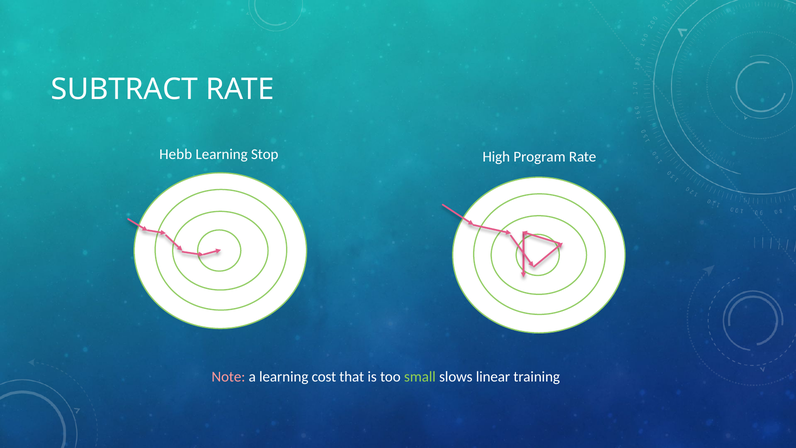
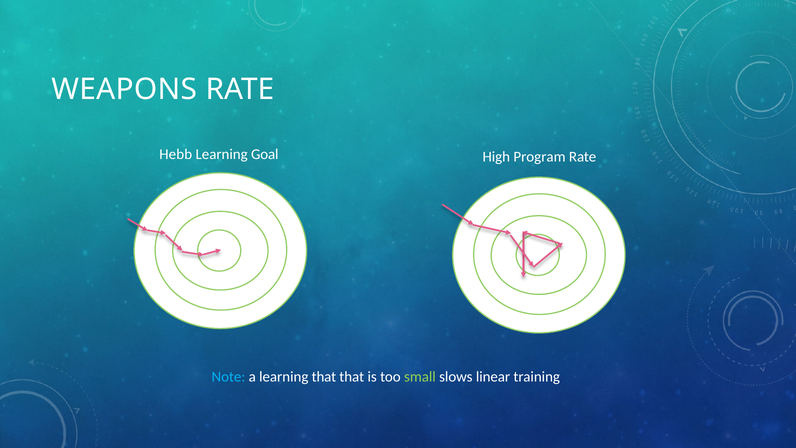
SUBTRACT: SUBTRACT -> WEAPONS (124, 89)
Stop: Stop -> Goal (265, 154)
Note colour: pink -> light blue (228, 376)
learning cost: cost -> that (324, 376)
